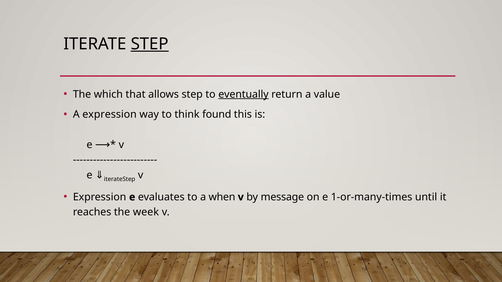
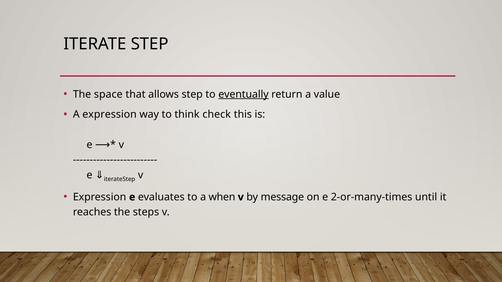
STEP underline: present -> none (150, 44)
which: which -> space (108, 94)
found: found -> check (217, 115)
1-or-many-times: 1-or-many-times -> 2-or-many-times (372, 197)
week: week -> steps (146, 212)
